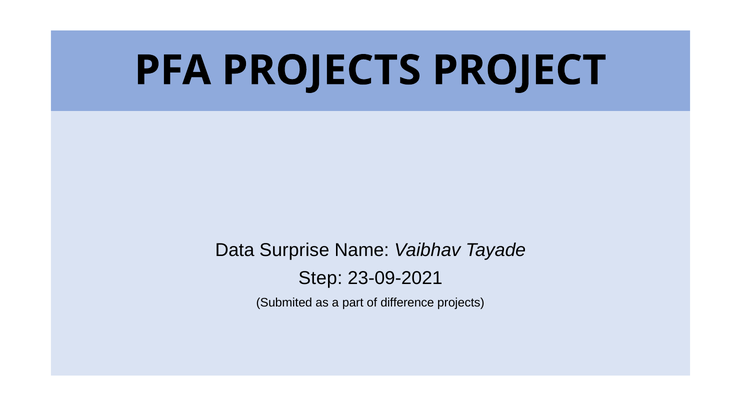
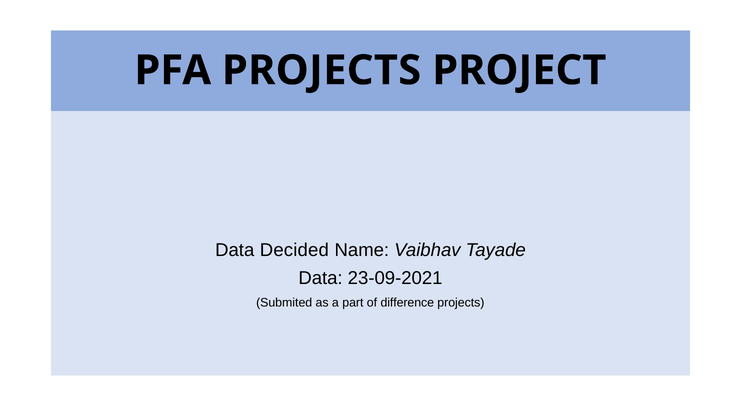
Surprise: Surprise -> Decided (294, 250)
Step: Step -> Data (321, 278)
